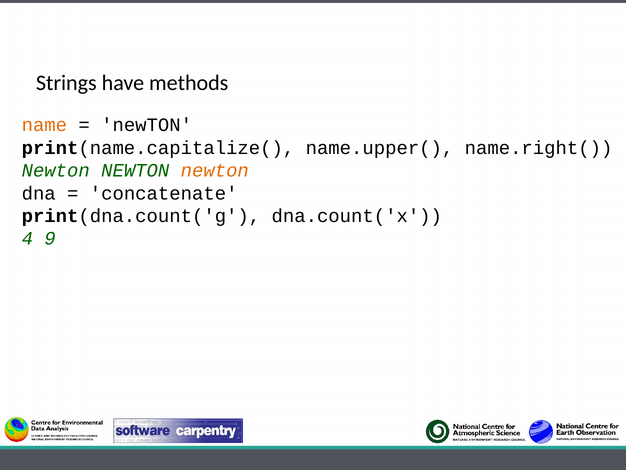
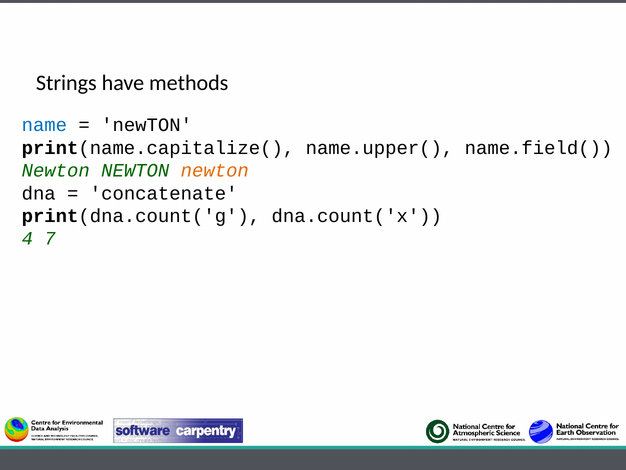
name colour: orange -> blue (44, 125)
name.right(: name.right( -> name.field( (539, 148)
9: 9 -> 7 (50, 238)
